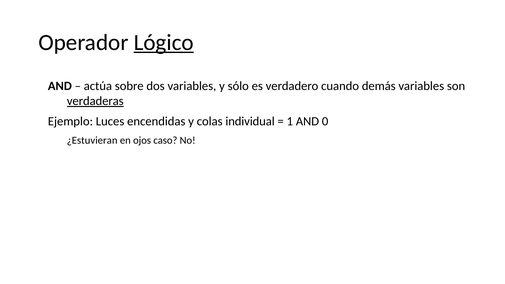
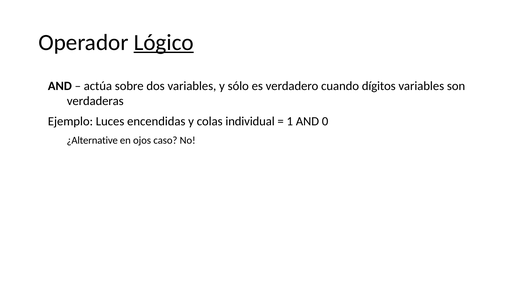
demás: demás -> dígitos (379, 86)
verdaderas underline: present -> none (95, 101)
¿Estuvieran: ¿Estuvieran -> ¿Alternative (92, 141)
